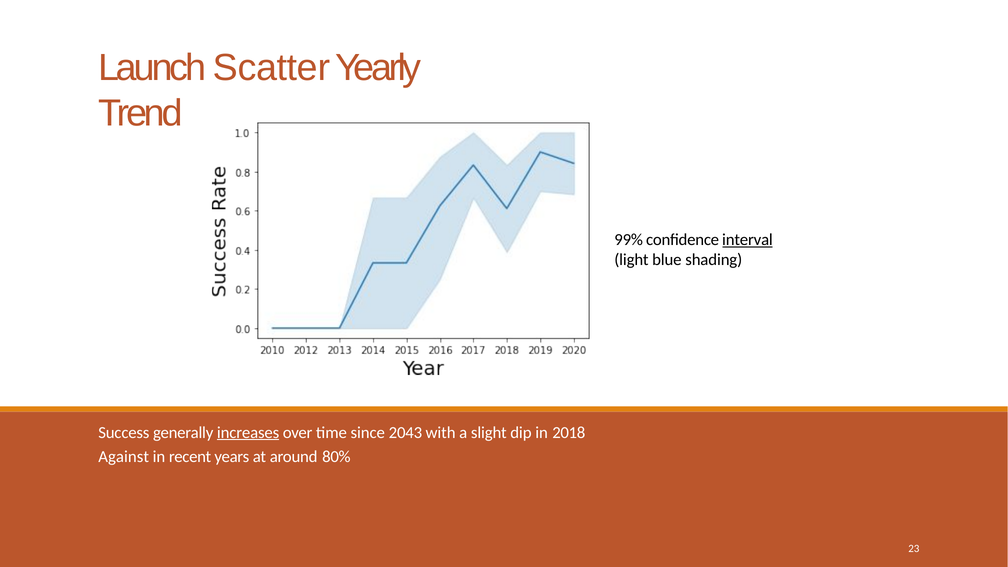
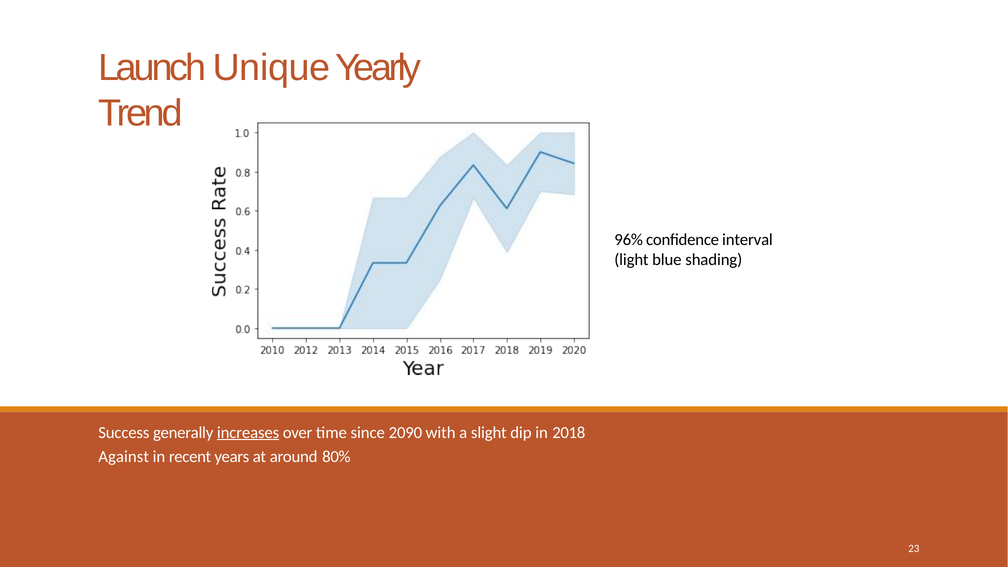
Scatter: Scatter -> Unique (271, 68)
99%: 99% -> 96% (629, 240)
interval underline: present -> none (747, 240)
2043: 2043 -> 2090 (405, 433)
